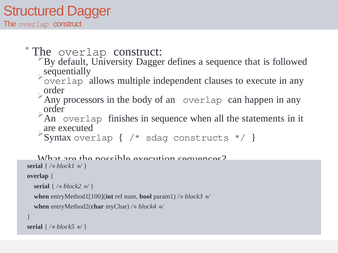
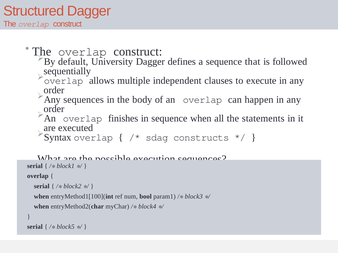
Any processors: processors -> sequences (84, 100)
